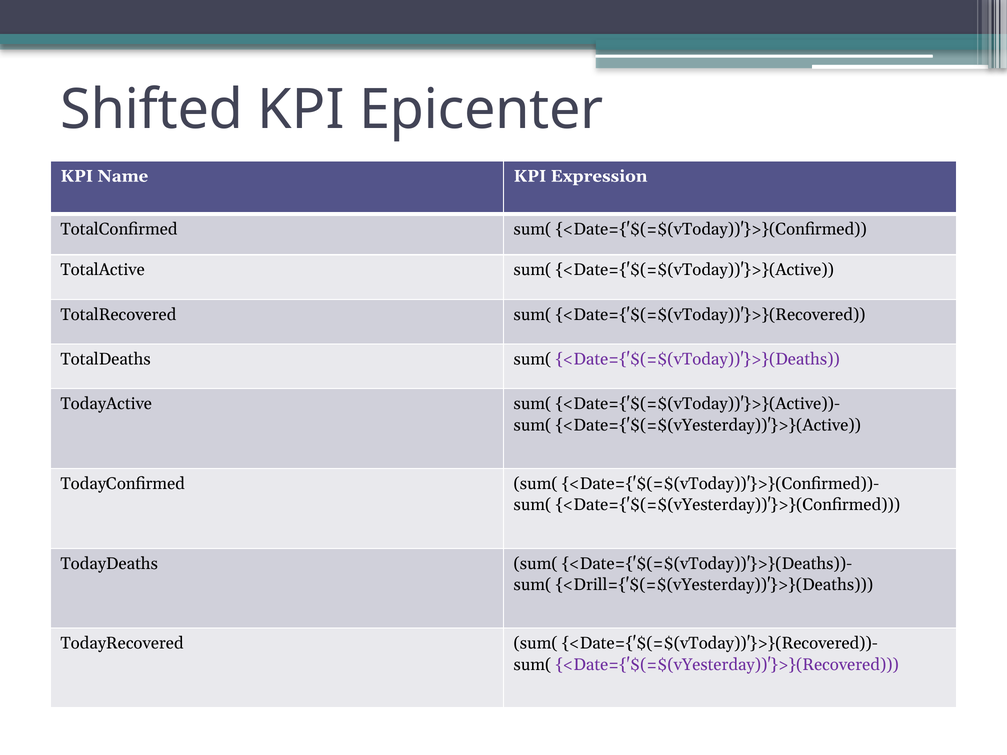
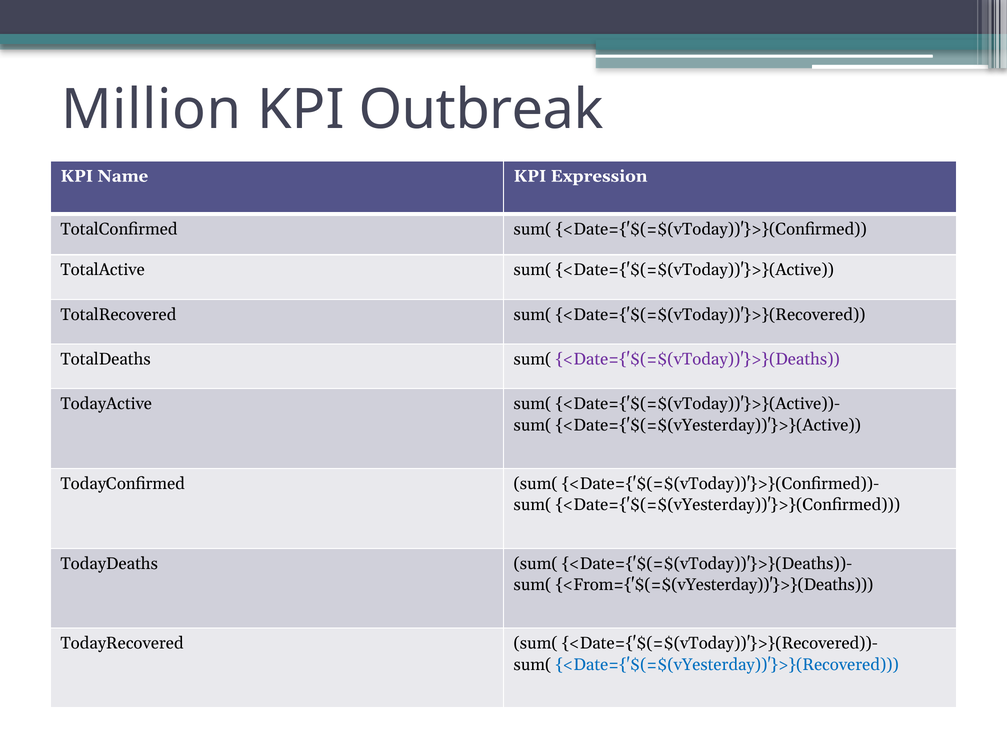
Shifted: Shifted -> Million (151, 110)
Epicenter: Epicenter -> Outbreak (481, 110)
<Drill={'$(=$(vYesterday))'}>}(Deaths: <Drill={'$(=$(vYesterday))'}>}(Deaths -> <From={'$(=$(vYesterday))'}>}(Deaths (714, 585)
<Date={'$(=$(vYesterday))'}>}(Recovered colour: purple -> blue (727, 665)
